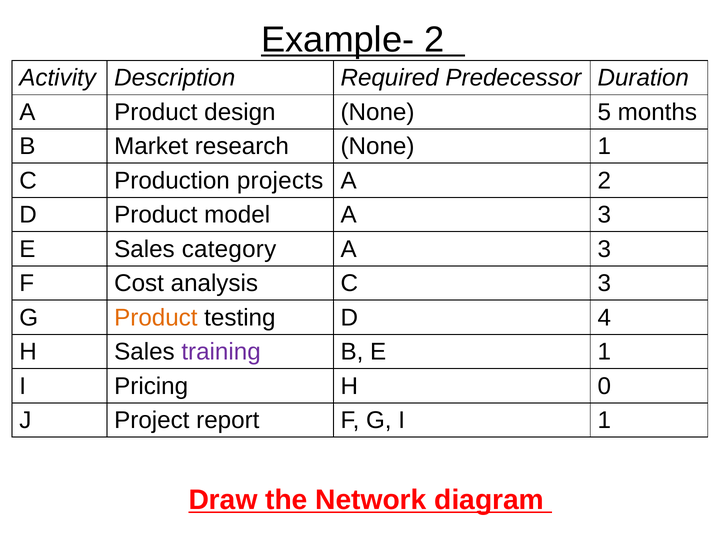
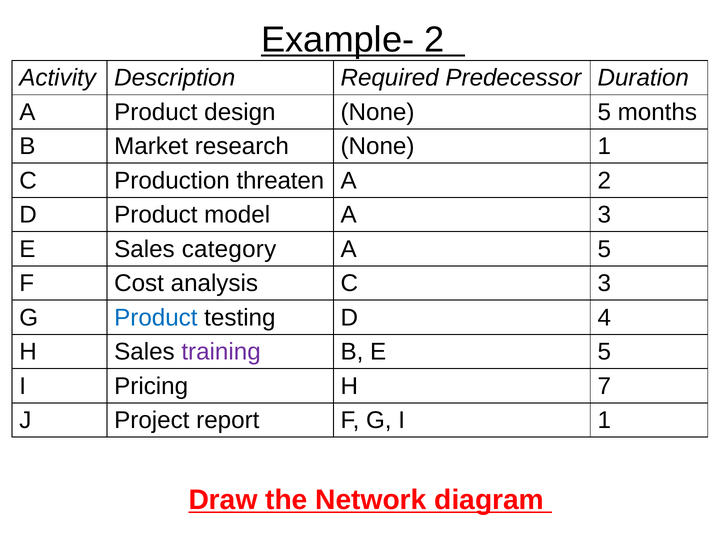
projects: projects -> threaten (280, 181)
3: 3 -> 5 (604, 249)
Product colour: orange -> blue (156, 318)
E 1: 1 -> 5 (604, 352)
0: 0 -> 7 (604, 386)
